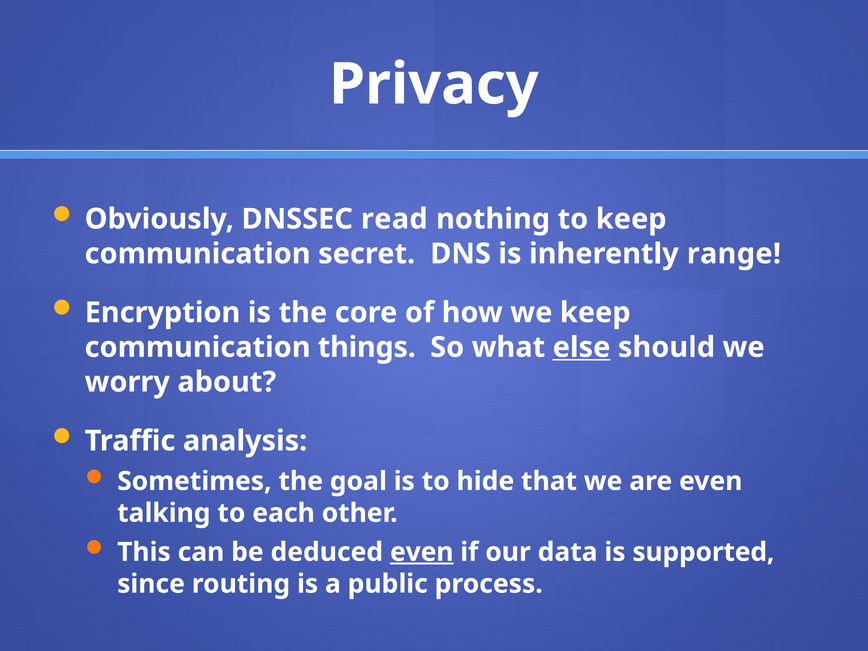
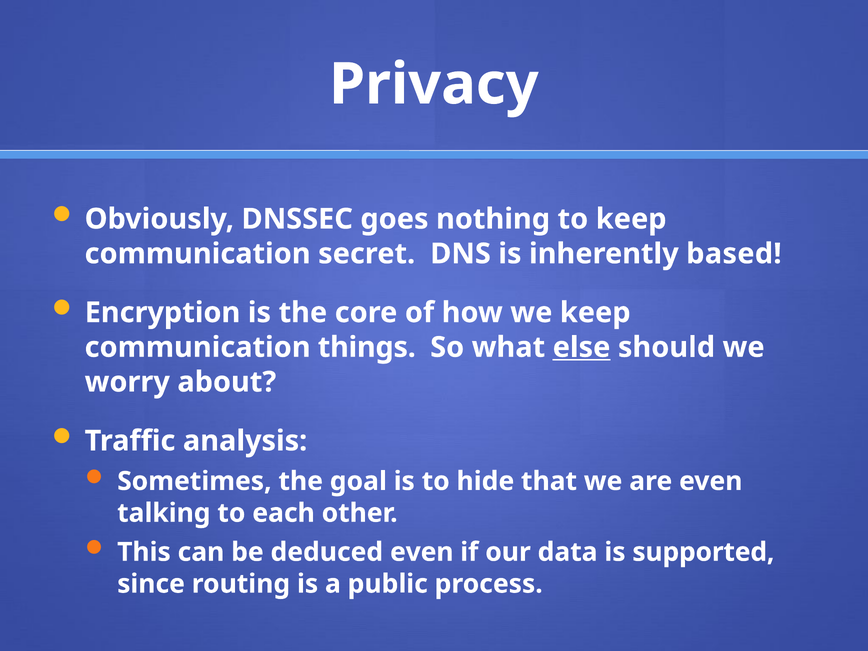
read: read -> goes (394, 219)
range: range -> based (734, 254)
even underline: present -> none (422, 552)
